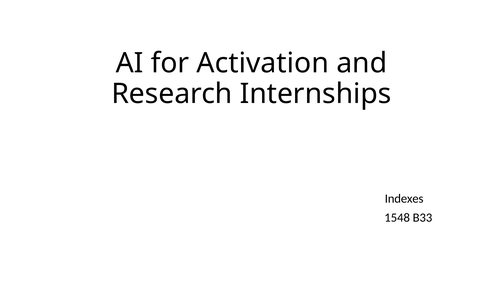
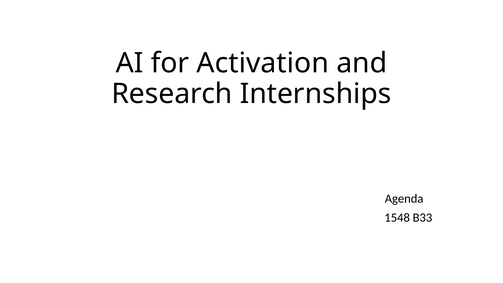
Indexes: Indexes -> Agenda (404, 199)
